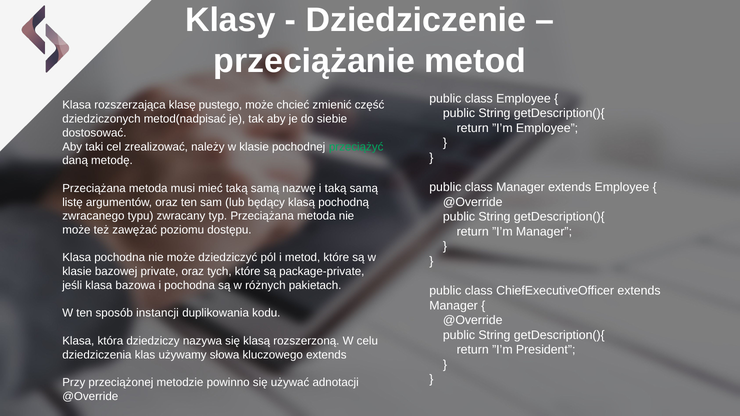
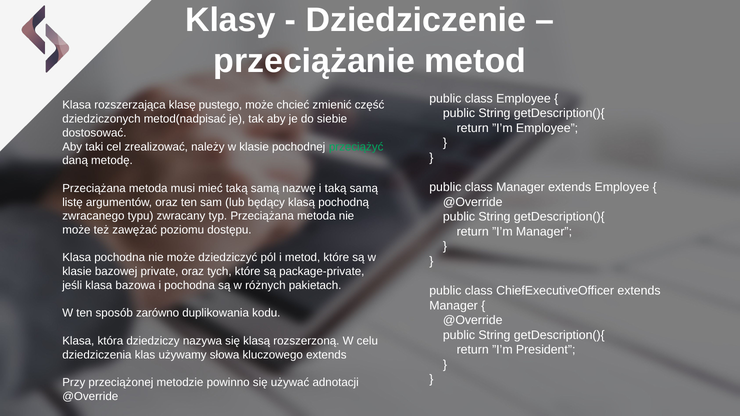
instancji: instancji -> zarówno (158, 313)
